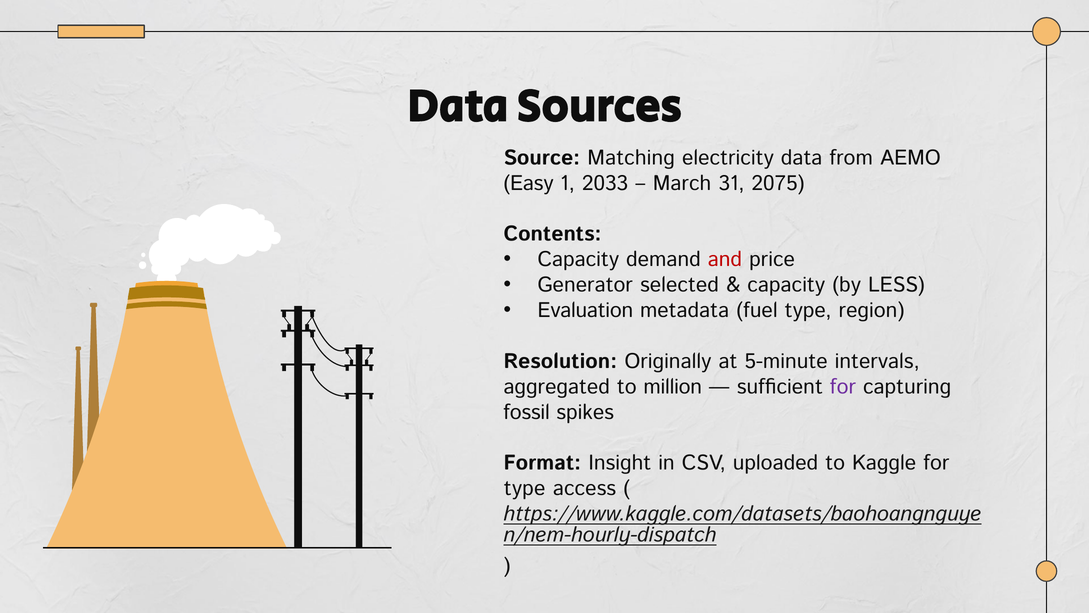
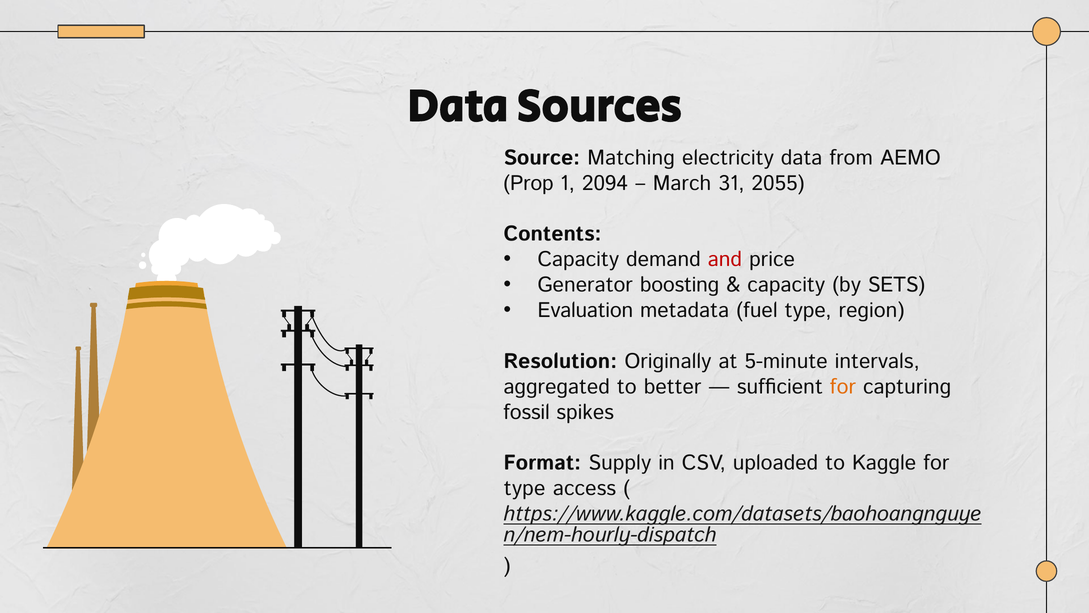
Easy: Easy -> Prop (528, 183)
2033: 2033 -> 2094 (605, 183)
2075: 2075 -> 2055 (778, 183)
selected: selected -> boosting (680, 285)
LESS: LESS -> SETS (896, 285)
million: million -> better (673, 386)
for colour: purple -> orange (843, 386)
Insight: Insight -> Supply (620, 463)
